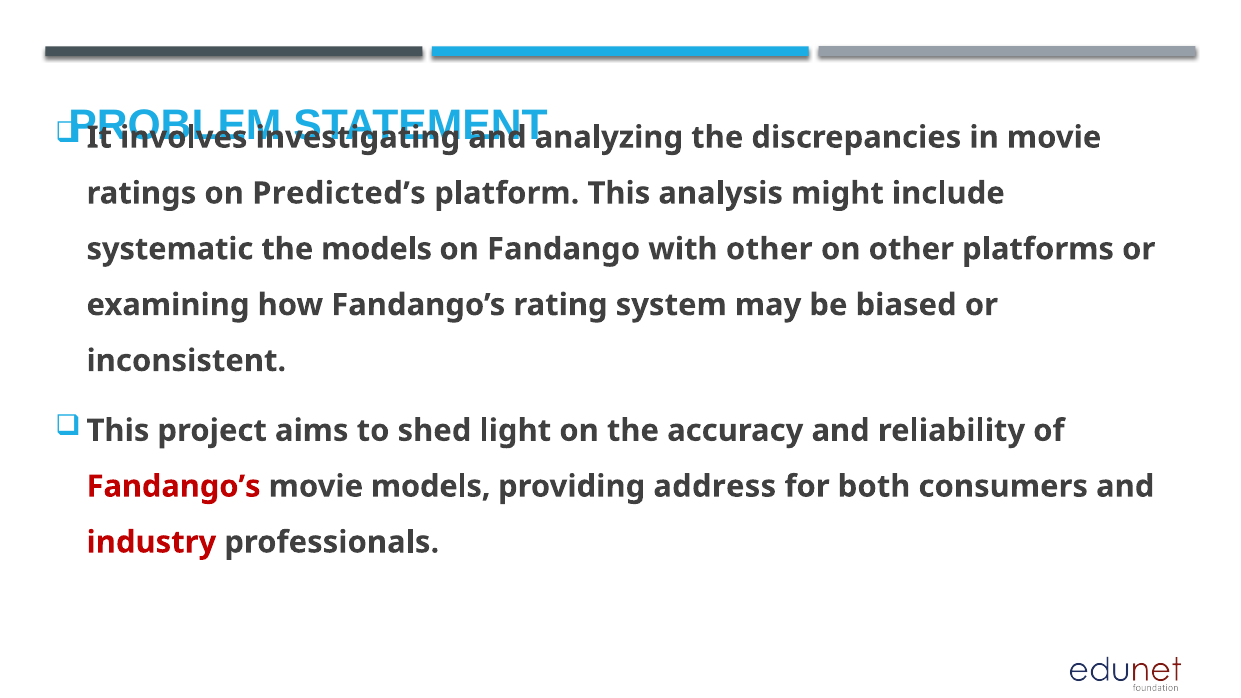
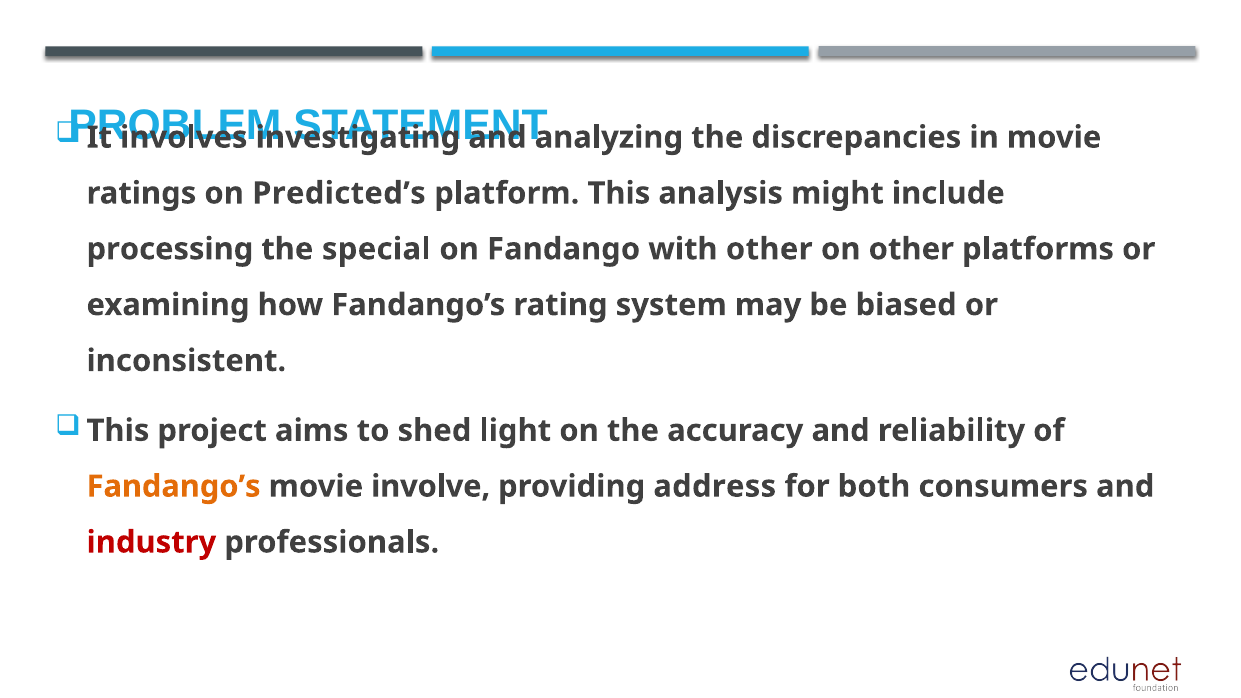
systematic: systematic -> processing (170, 249)
the models: models -> special (376, 249)
Fandango’s colour: red -> orange (174, 486)
movie models: models -> involve (431, 486)
